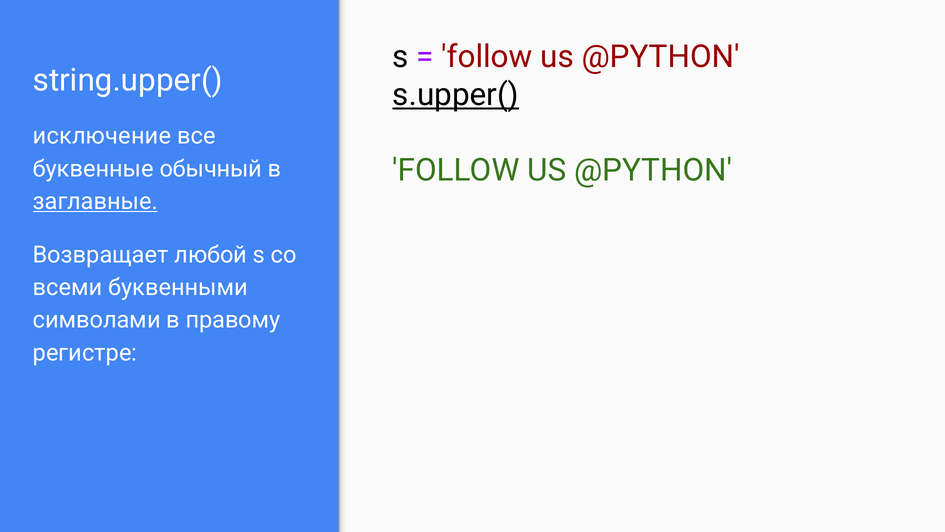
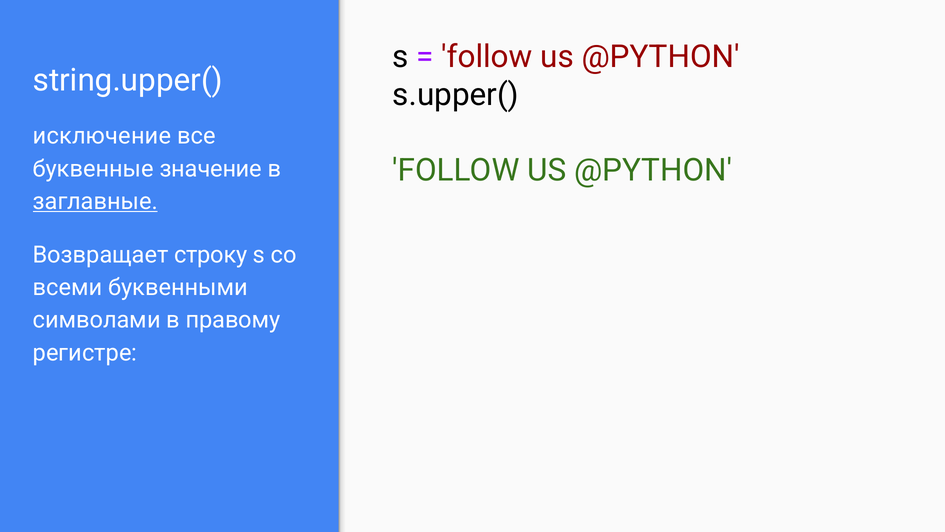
s.upper( underline: present -> none (456, 95)
обычный: обычный -> значение (211, 169)
любой: любой -> строку (211, 255)
